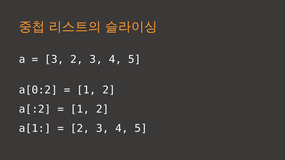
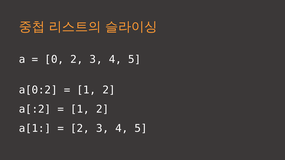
3: 3 -> 0 (54, 60)
